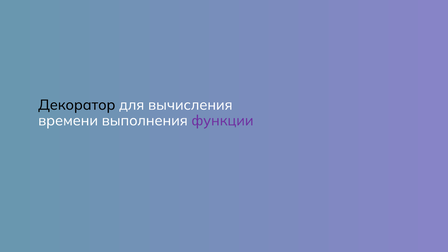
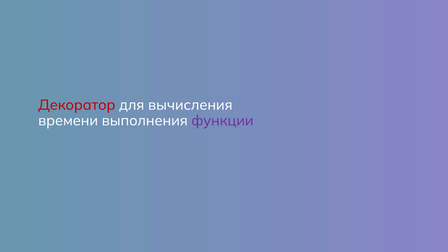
Декоратор colour: black -> red (77, 105)
